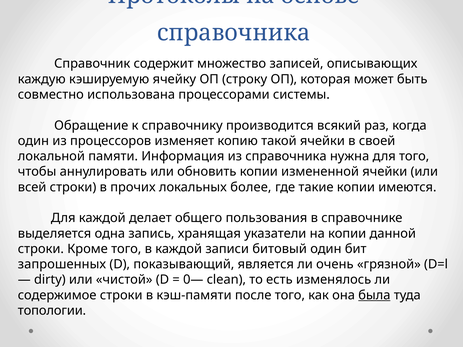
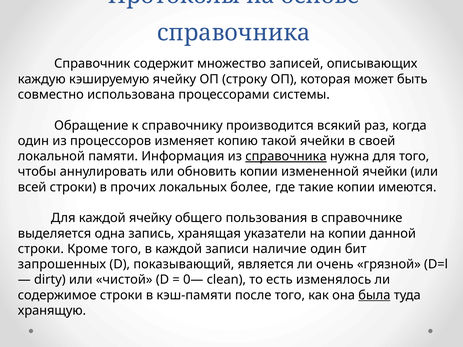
справочника underline: none -> present (286, 156)
каждой делает: делает -> ячейку (150, 218)
битовый: битовый -> наличие (280, 249)
топологии: топологии -> хранящую (52, 311)
